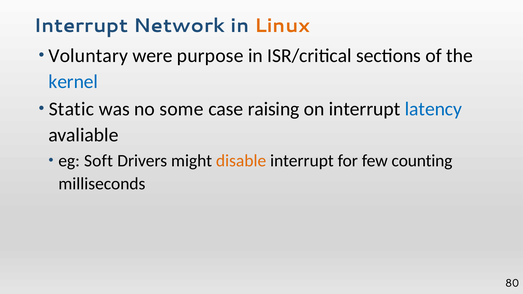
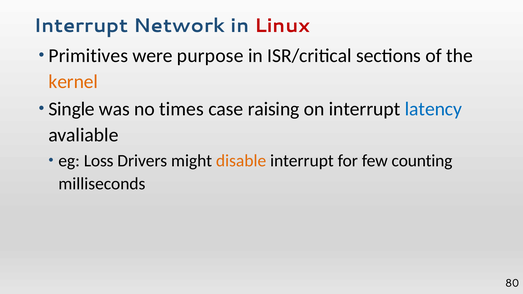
Linux colour: orange -> red (282, 26)
Voluntary: Voluntary -> Primitives (88, 56)
kernel colour: blue -> orange (73, 82)
Static: Static -> Single (72, 109)
some: some -> times (182, 109)
Soft: Soft -> Loss (99, 161)
